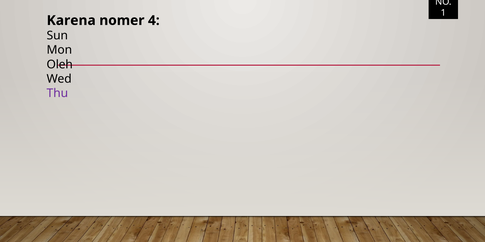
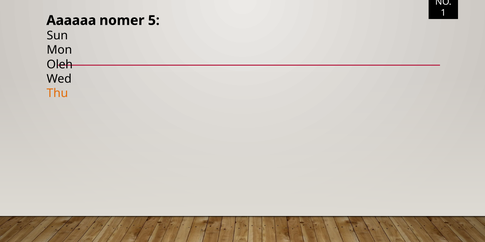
Karena: Karena -> Aaaaaa (71, 20)
4: 4 -> 5 (154, 20)
Thu colour: purple -> orange (57, 93)
